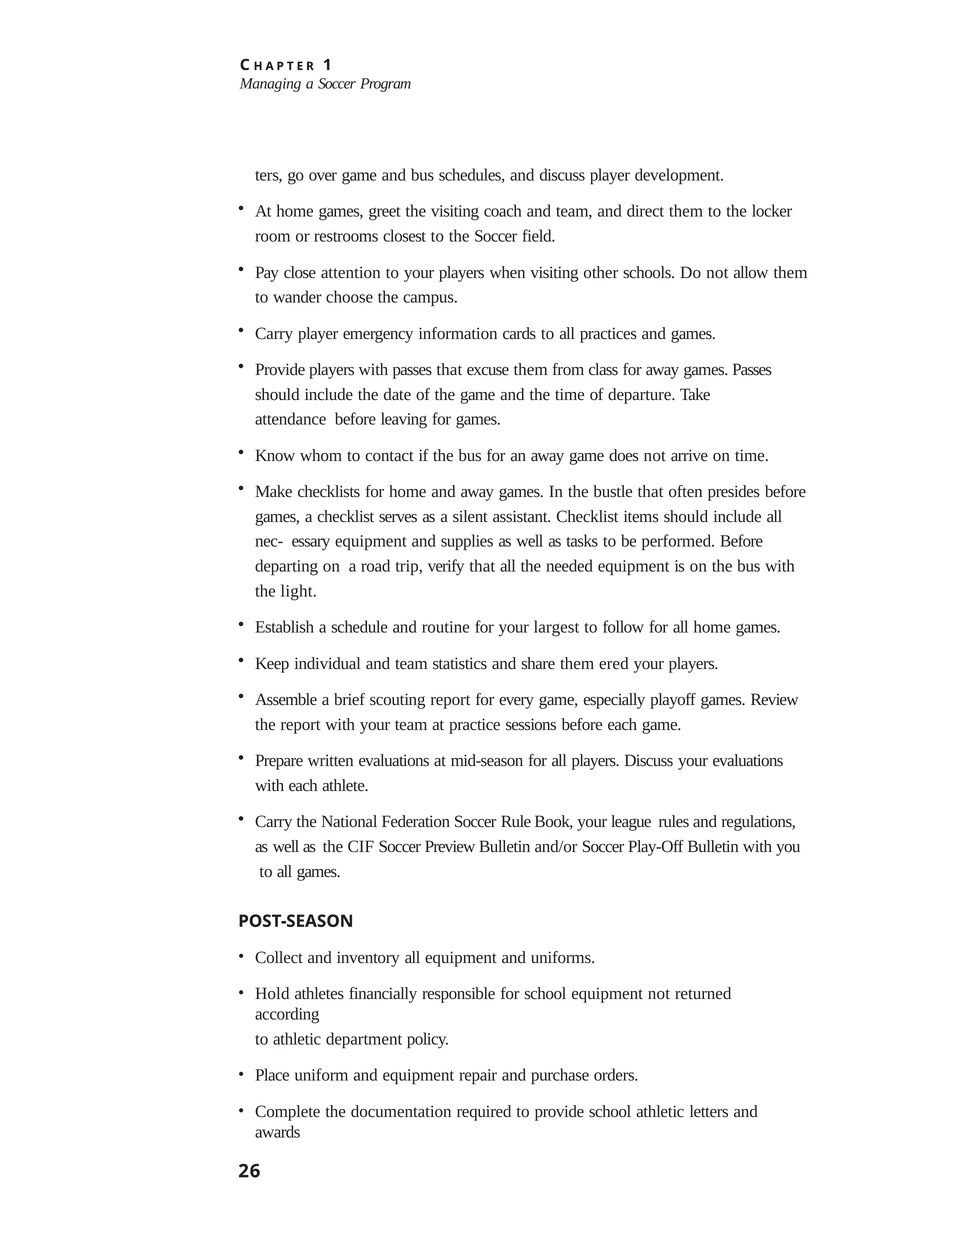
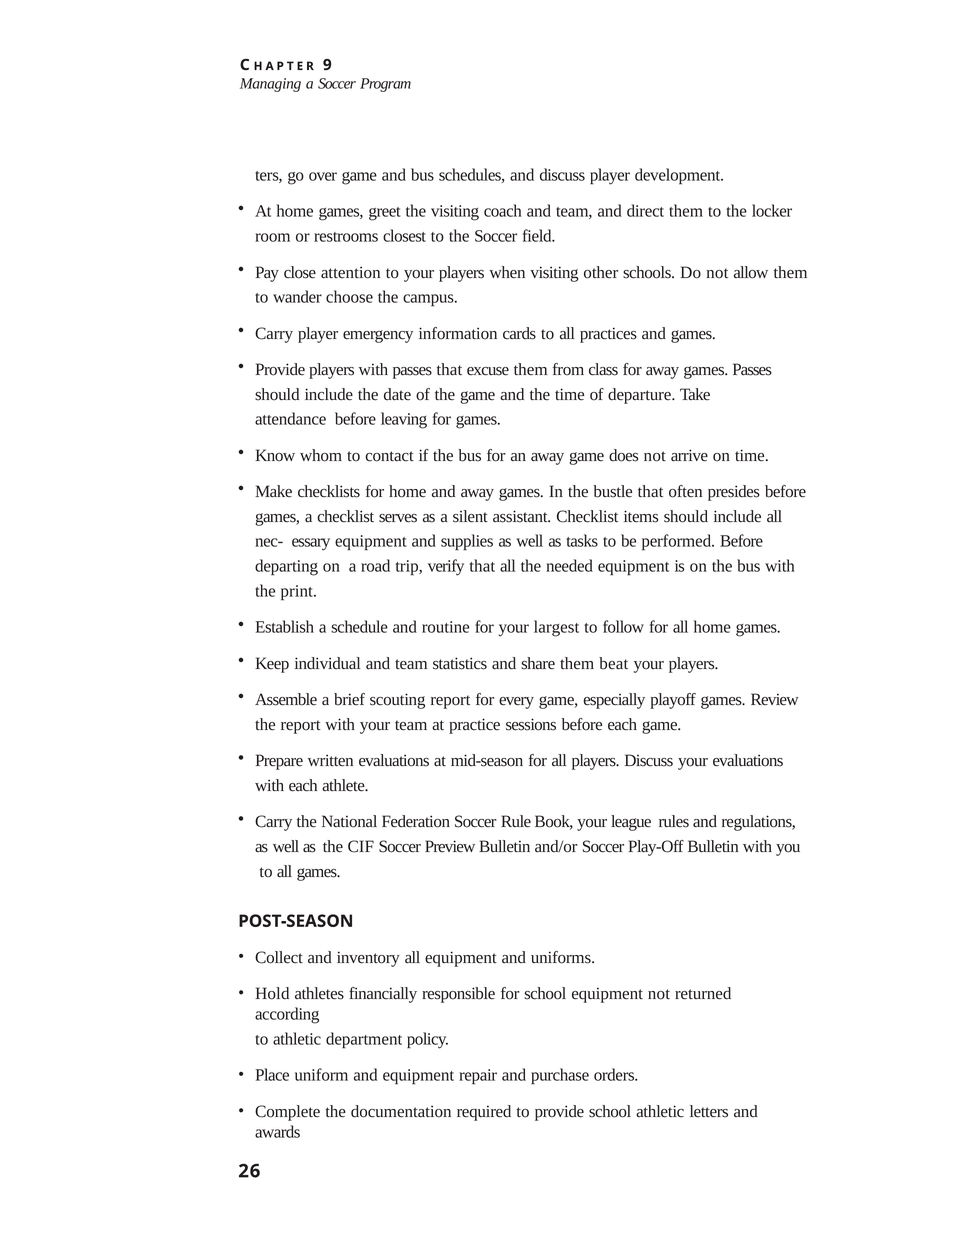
1: 1 -> 9 (327, 65)
light: light -> print (299, 591)
ered: ered -> beat (614, 663)
